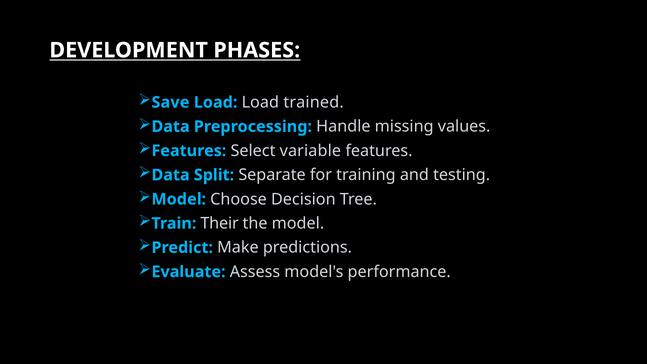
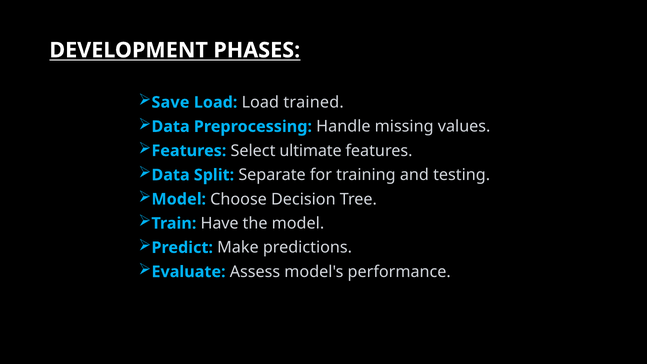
variable: variable -> ultimate (311, 151)
Their: Their -> Have (220, 223)
